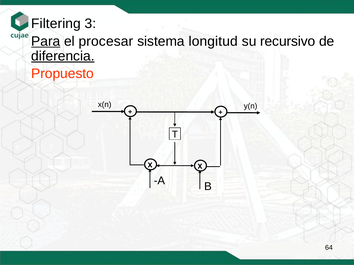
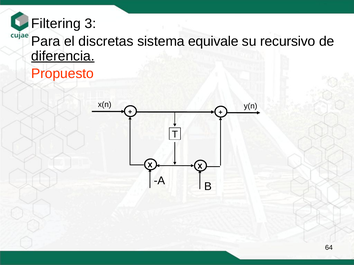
Para underline: present -> none (46, 41)
procesar: procesar -> discretas (106, 41)
longitud: longitud -> equivale (213, 41)
